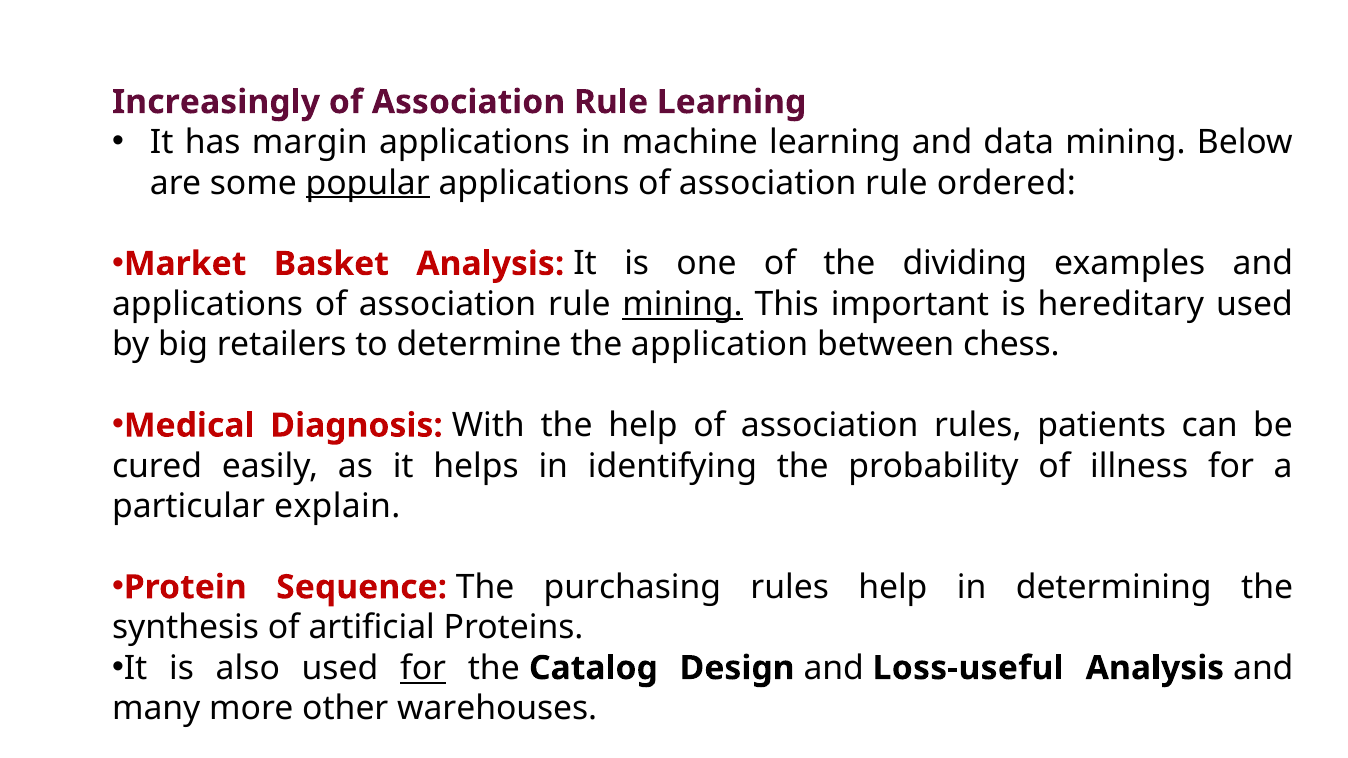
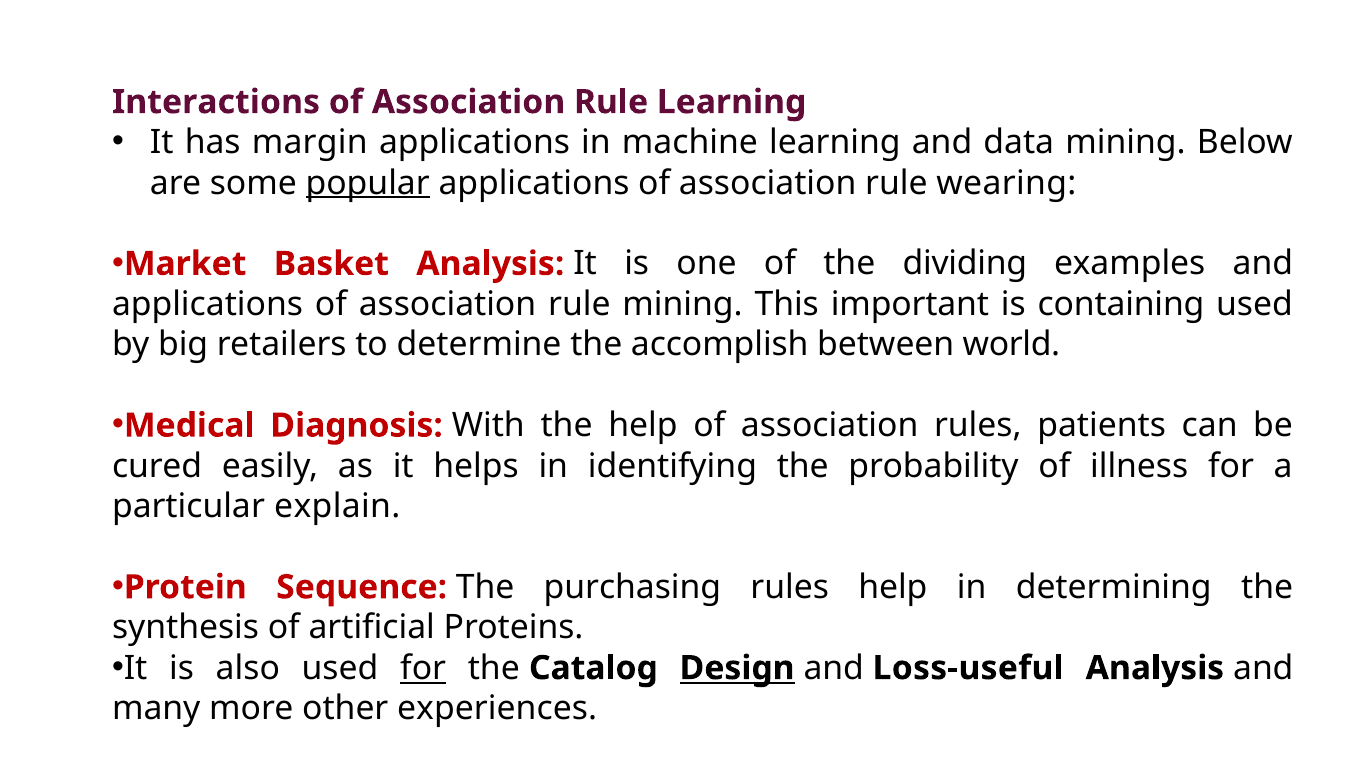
Increasingly: Increasingly -> Interactions (216, 102)
ordered: ordered -> wearing (1006, 183)
mining underline: present -> none (683, 304)
hereditary: hereditary -> containing (1121, 304)
application: application -> accomplish (720, 345)
chess: chess -> world (1011, 345)
Design underline: none -> present (737, 668)
warehouses: warehouses -> experiences (497, 709)
